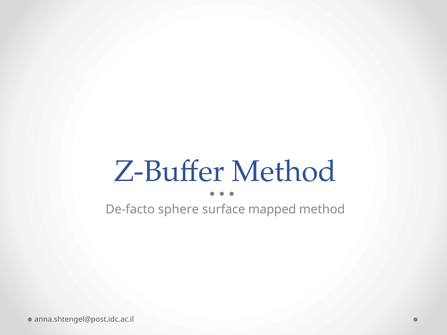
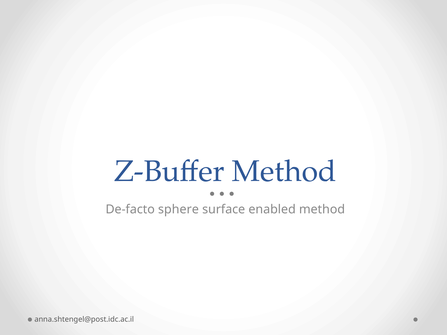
mapped: mapped -> enabled (272, 209)
